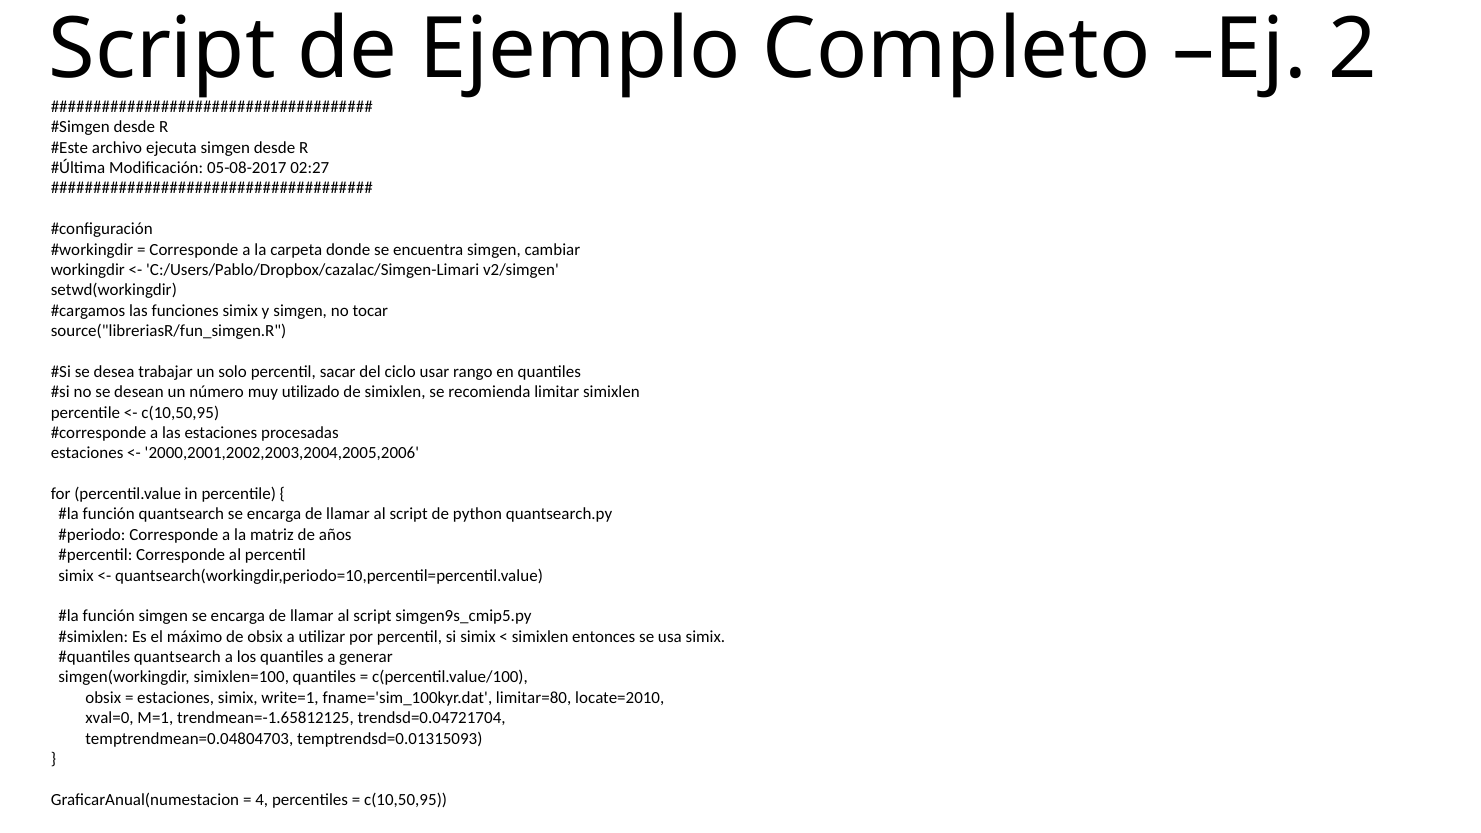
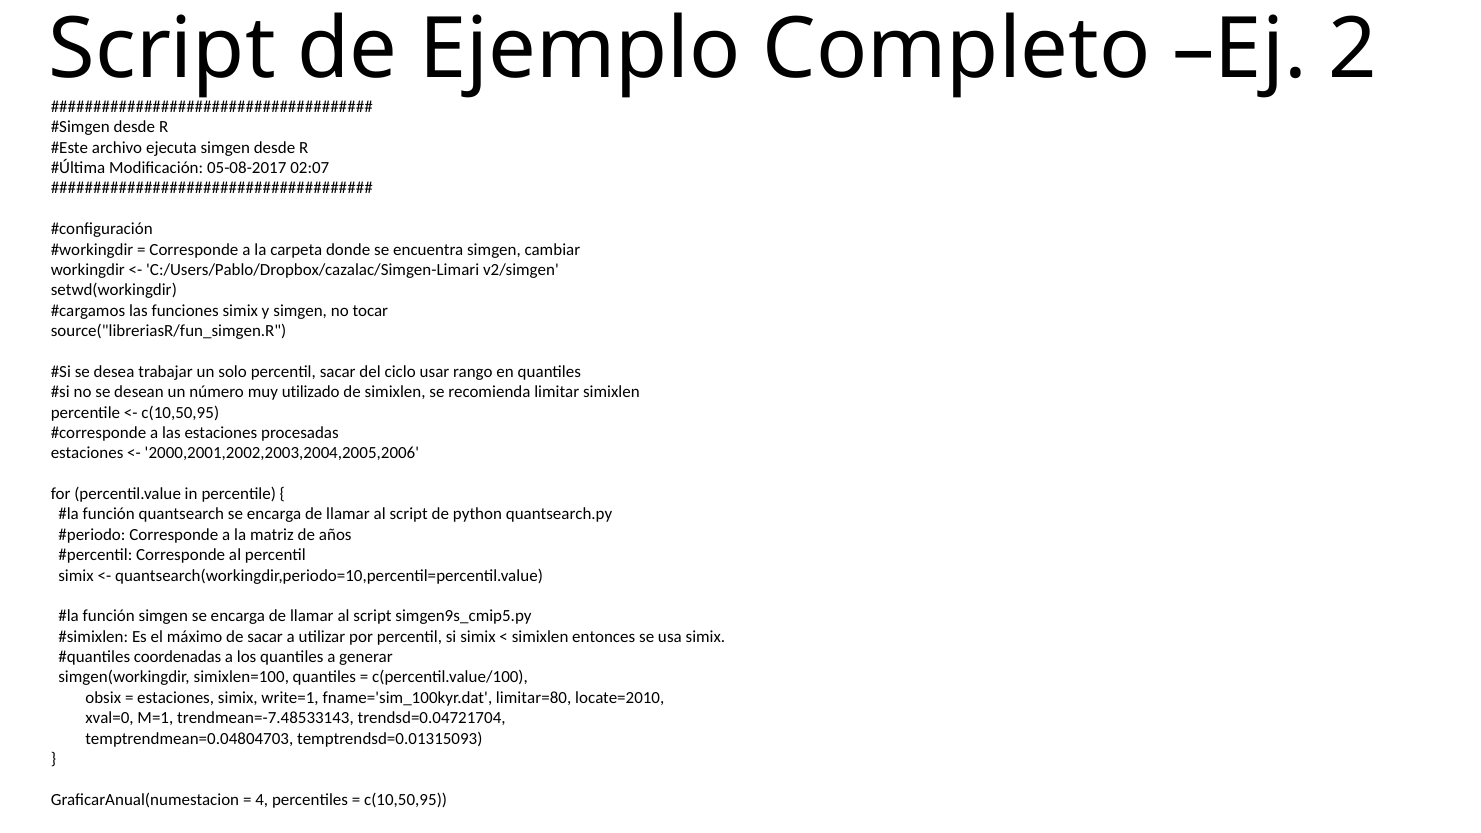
02:27: 02:27 -> 02:07 (310, 168)
de obsix: obsix -> sacar (265, 637)
quantsearch: quantsearch -> coordenadas (177, 657)
trendmean=-1.65812125: trendmean=-1.65812125 -> trendmean=-7.48533143 (265, 718)
